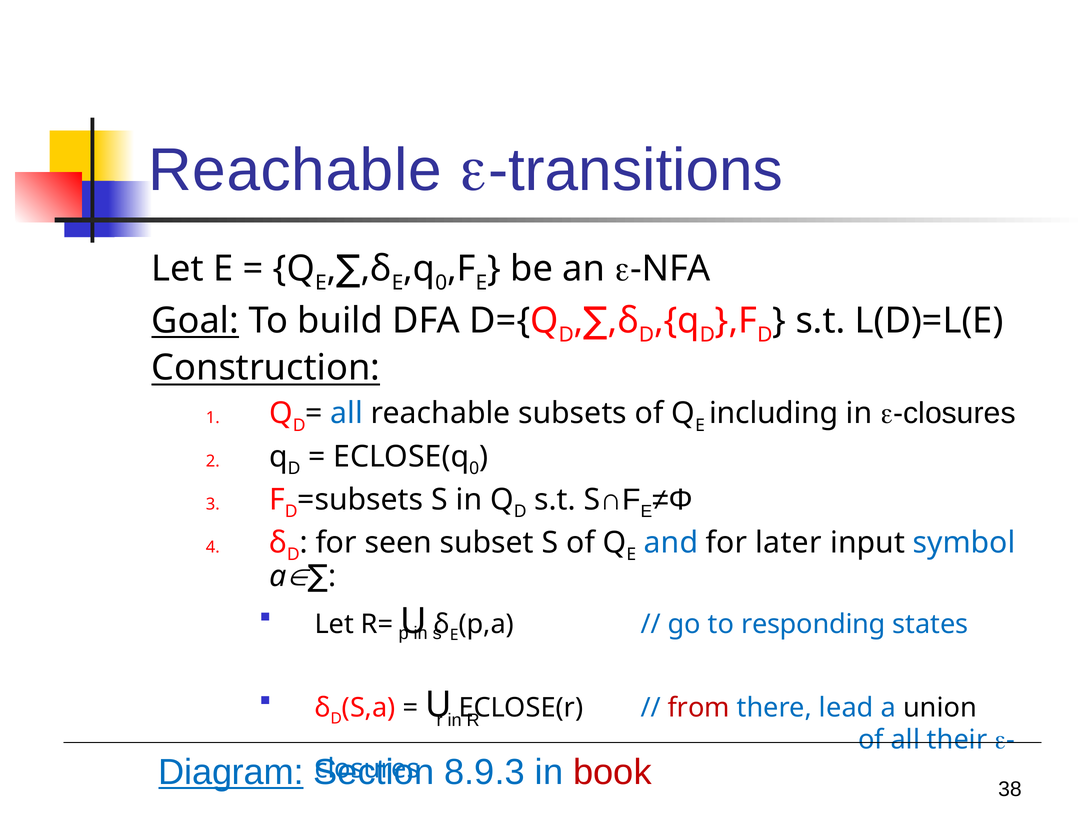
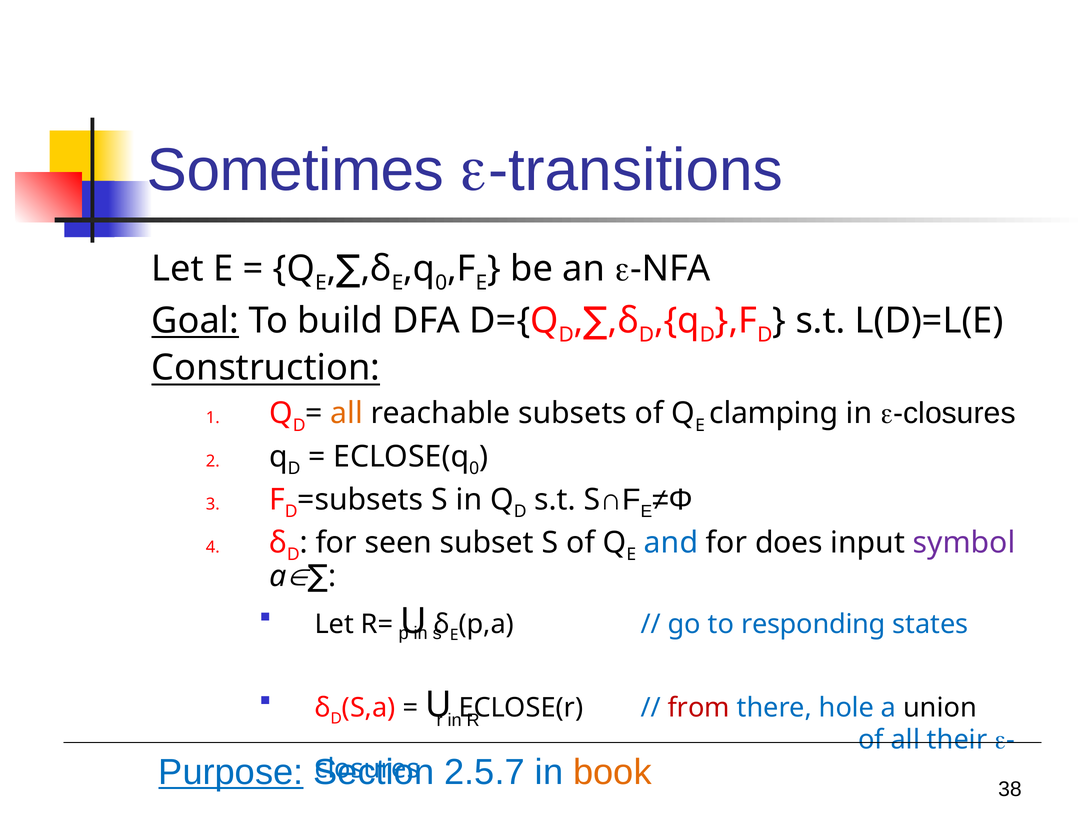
Reachable: Reachable -> Sometimes (295, 171)
all colour: blue -> orange (347, 414)
including: including -> clamping (774, 414)
later: later -> does (789, 543)
symbol colour: blue -> purple (964, 543)
lead: lead -> hole (846, 708)
Diagram: Diagram -> Purpose (231, 772)
8.9.3: 8.9.3 -> 2.5.7 (485, 772)
book colour: red -> orange (612, 772)
